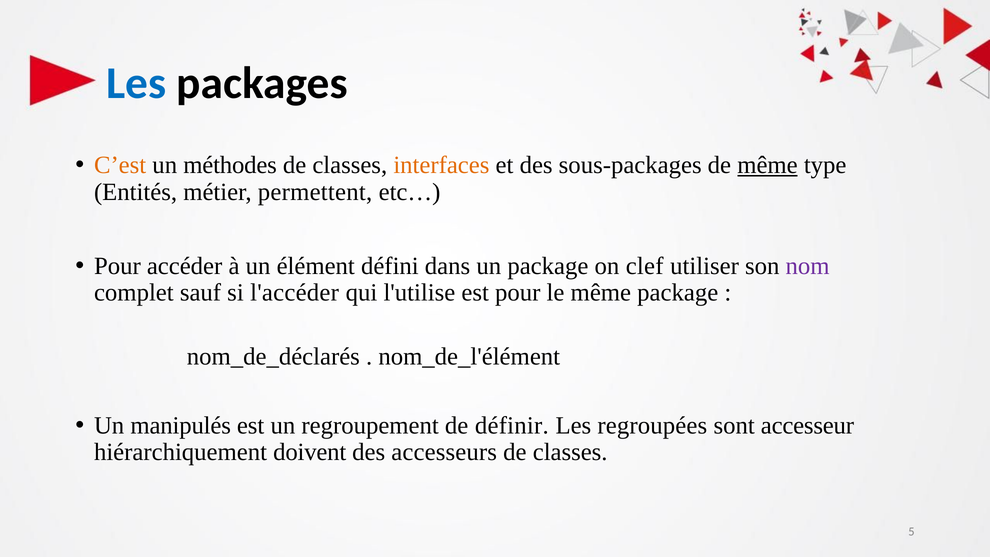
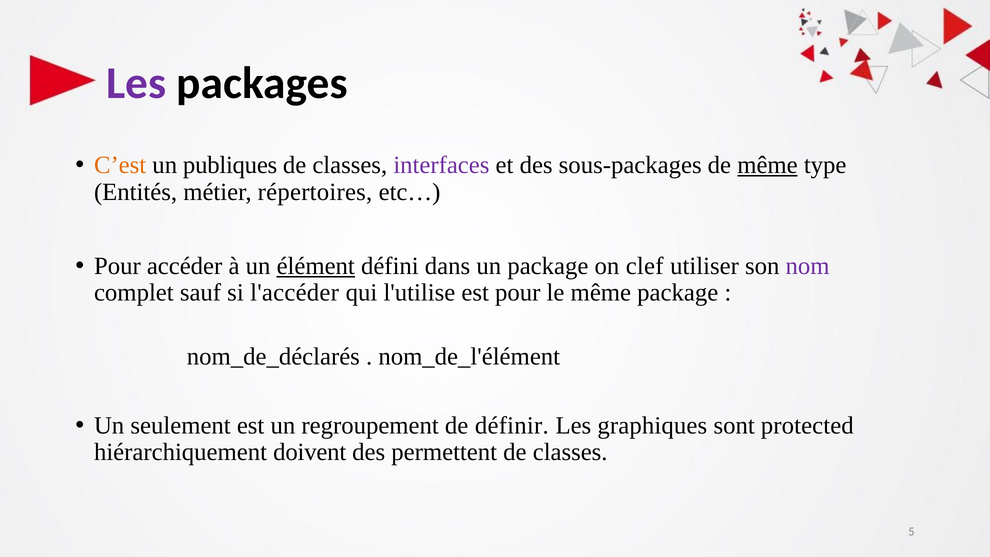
Les colour: blue -> purple (136, 83)
méthodes: méthodes -> publiques (230, 165)
interfaces colour: orange -> purple (441, 165)
permettent: permettent -> répertoires (315, 192)
élément underline: none -> present (316, 266)
manipulés: manipulés -> seulement (181, 425)
regroupées: regroupées -> graphiques (652, 425)
accesseur: accesseur -> protected (807, 425)
accesseurs: accesseurs -> permettent (444, 452)
